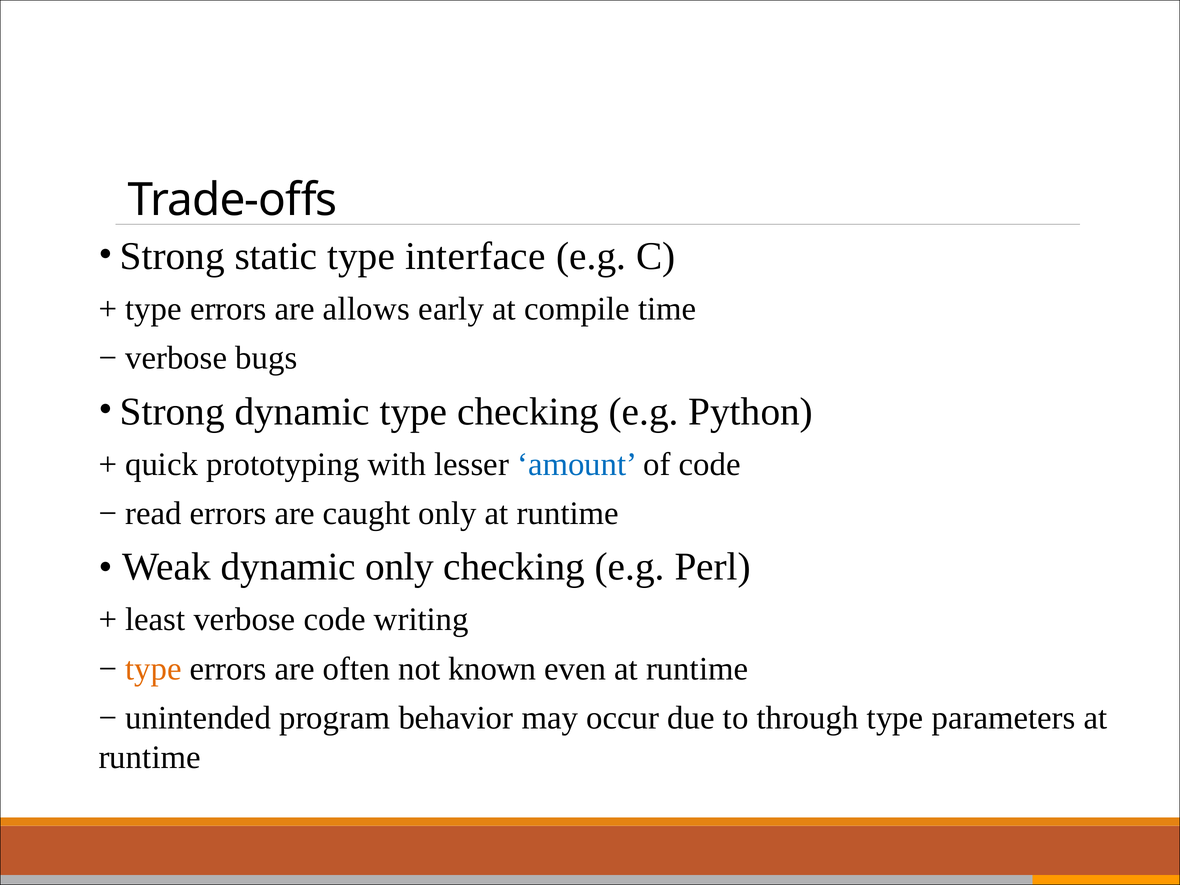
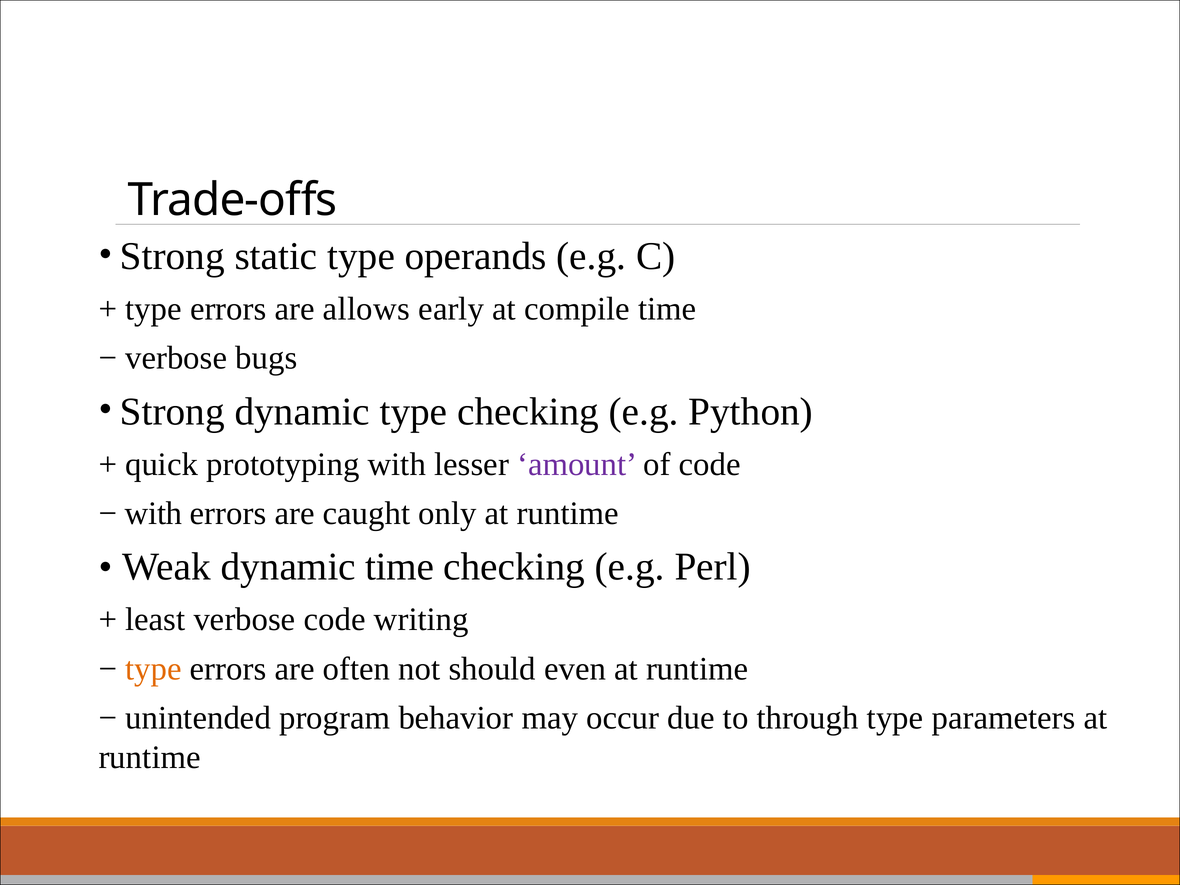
interface: interface -> operands (476, 256)
amount colour: blue -> purple (577, 464)
read: read -> with (154, 513)
dynamic only: only -> time (400, 567)
known: known -> should (492, 669)
